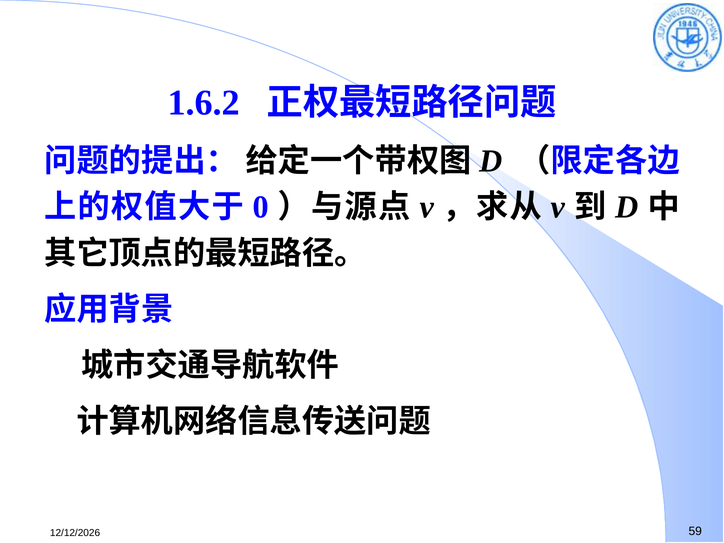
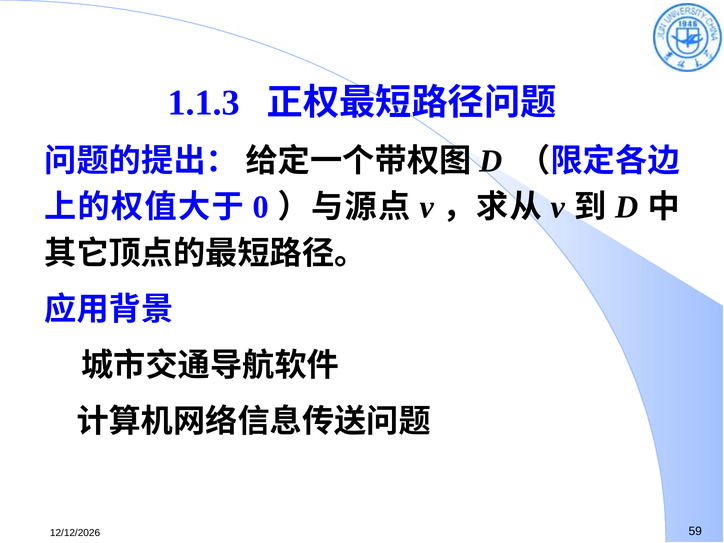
1.6.2: 1.6.2 -> 1.1.3 (204, 103)
